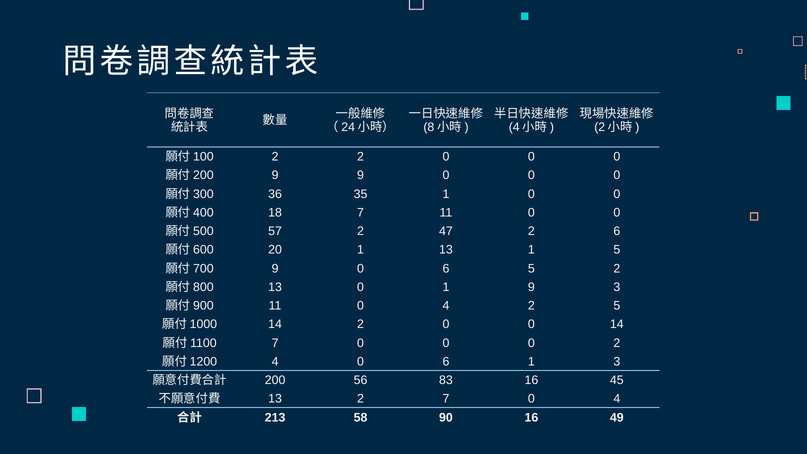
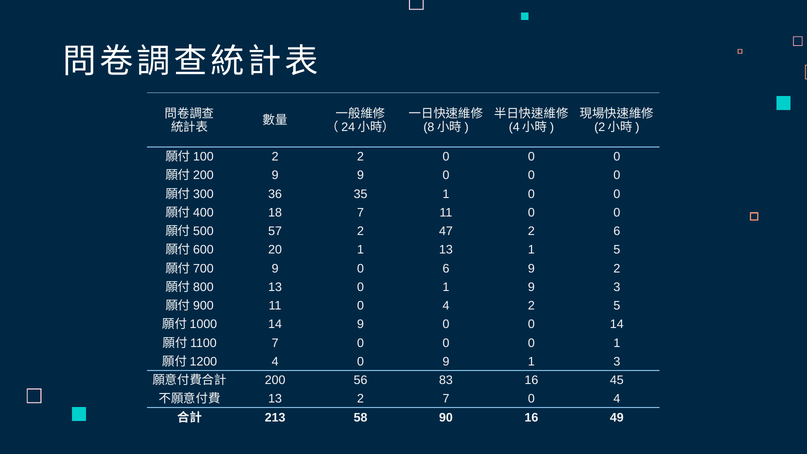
6 5: 5 -> 9 (531, 269)
14 2: 2 -> 9 (361, 324)
0 0 2: 2 -> 1 (617, 343)
4 0 6: 6 -> 9 (446, 362)
